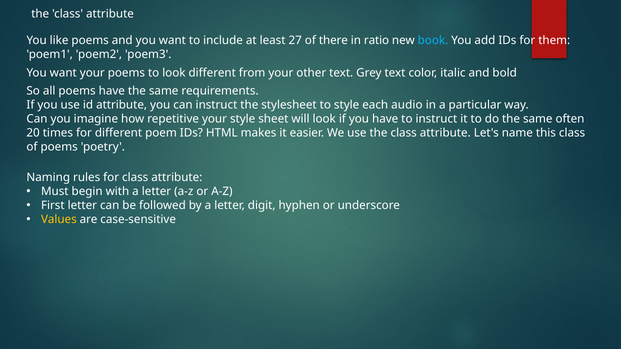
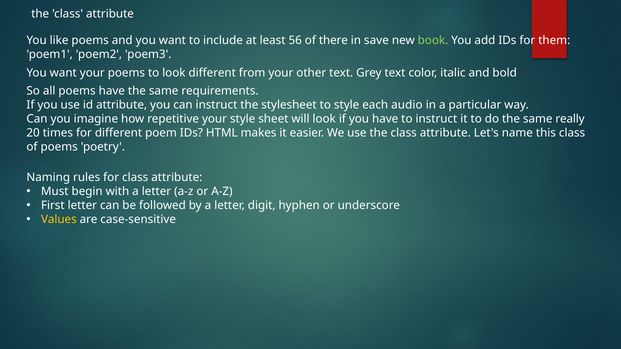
27: 27 -> 56 (295, 40)
ratio: ratio -> save (376, 40)
book colour: light blue -> light green (433, 40)
often: often -> really (570, 119)
